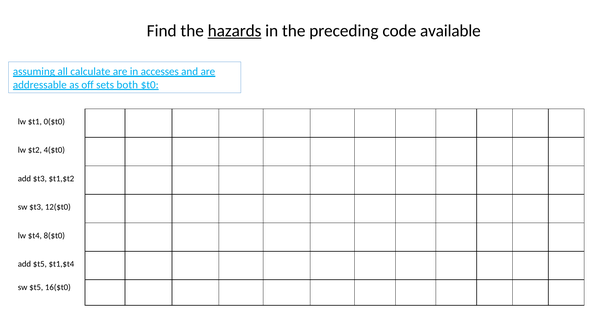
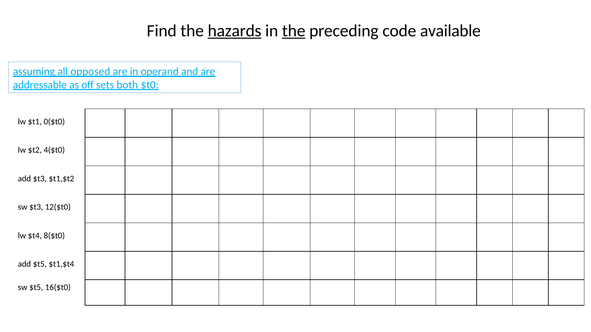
the underline: none -> present (294, 31)
calculate: calculate -> opposed (90, 72)
accesses: accesses -> operand (160, 72)
